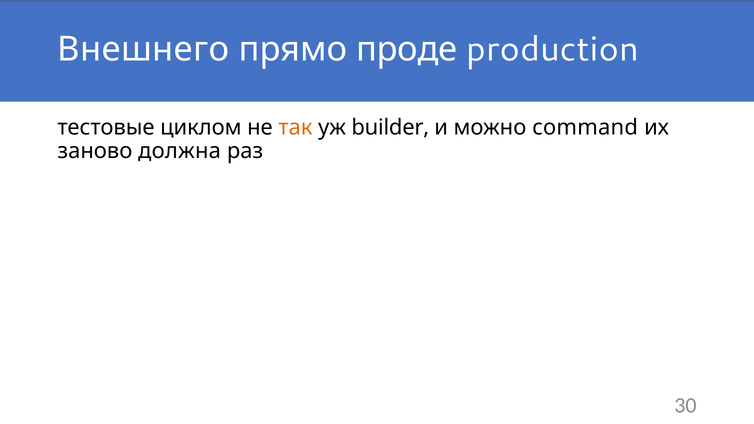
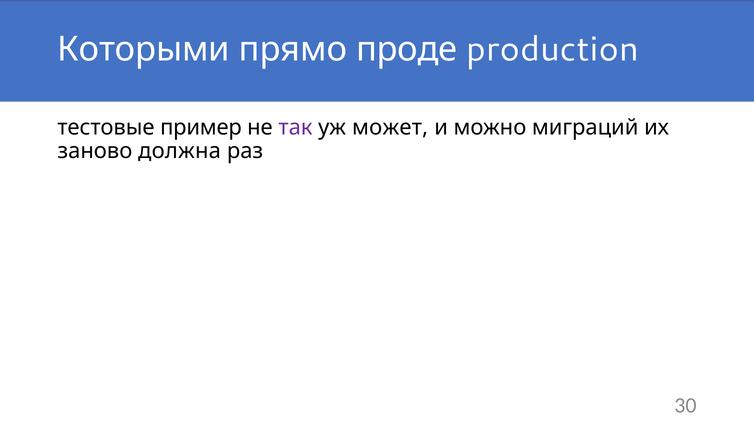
Внешнего: Внешнего -> Которыми (144, 49)
циклом: циклом -> пример (201, 127)
так colour: orange -> purple (295, 127)
builder: builder -> может (390, 127)
command: command -> миграций (585, 127)
